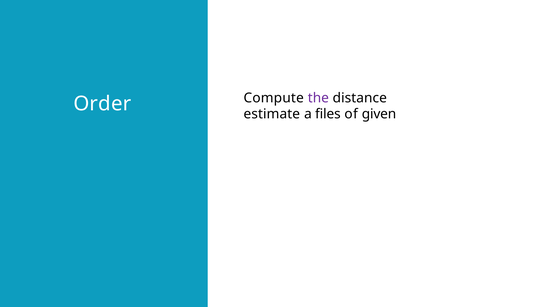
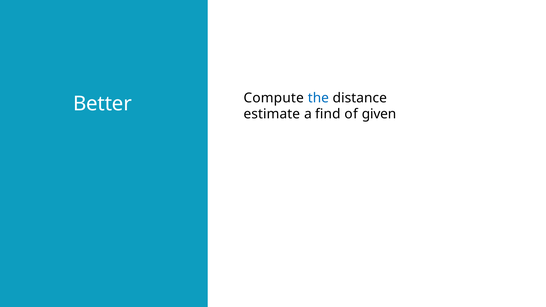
Order: Order -> Better (102, 104)
the colour: purple -> blue (318, 98)
files: files -> find (328, 114)
